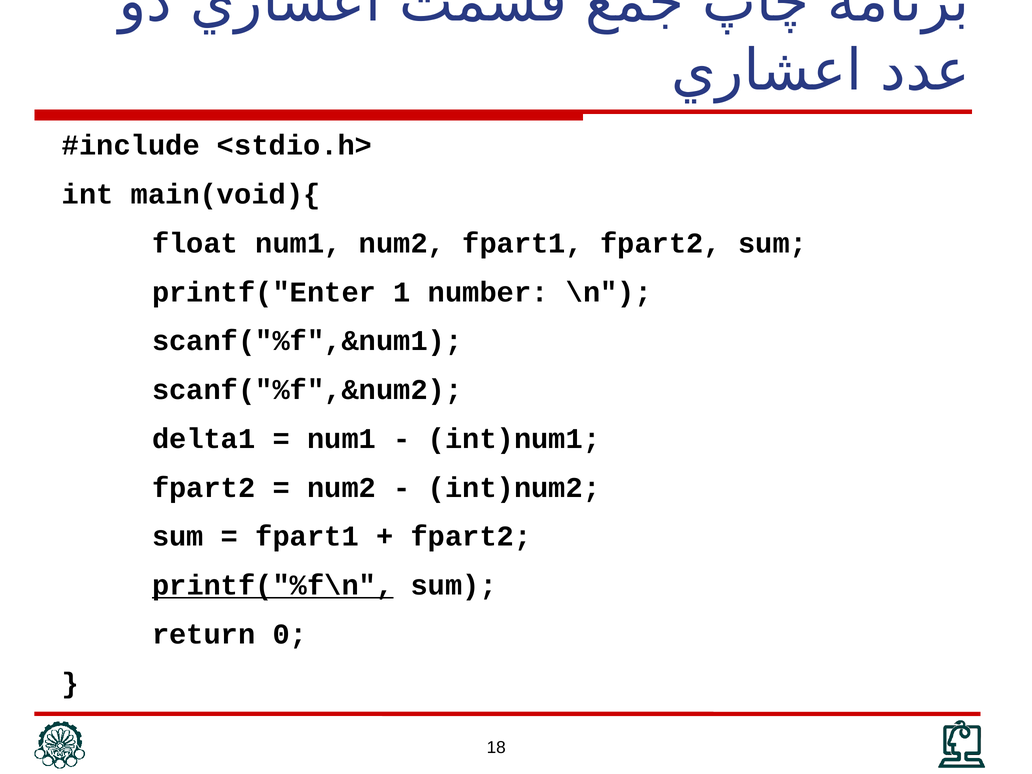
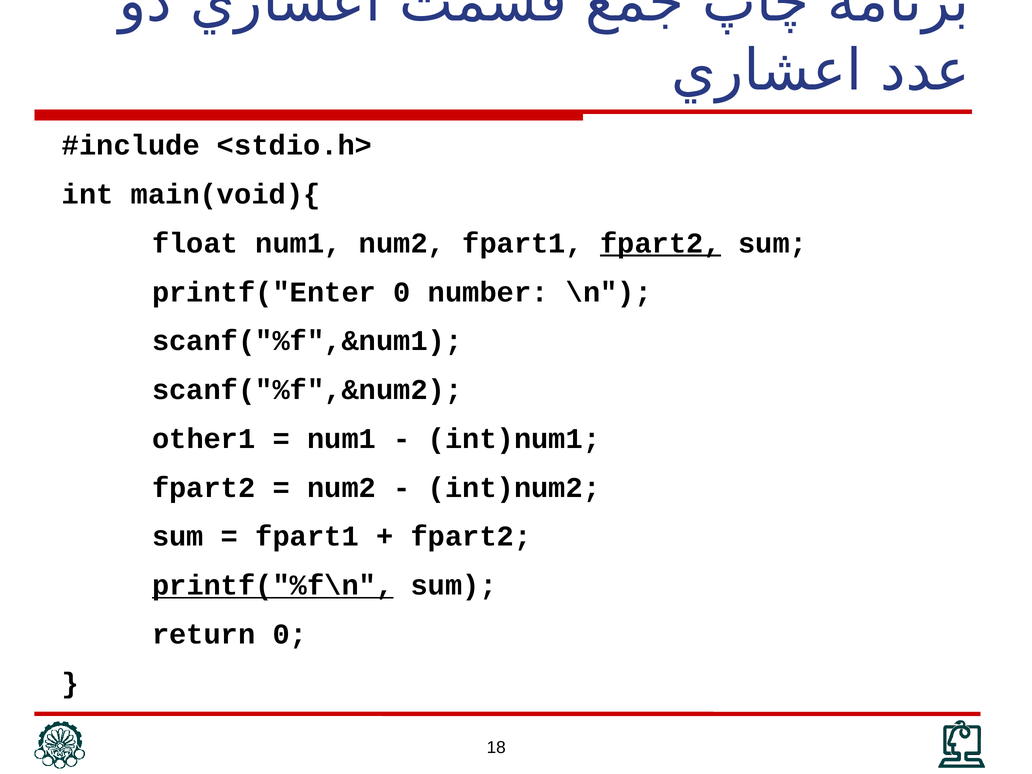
fpart2 underline: none -> present (661, 243)
printf("Enter 1: 1 -> 0 (402, 292)
delta1: delta1 -> other1 (204, 439)
